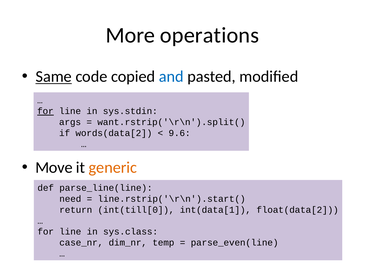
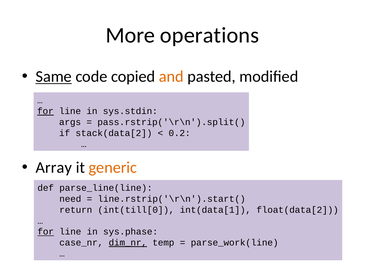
and colour: blue -> orange (171, 77)
want.rstrip('\r\n').split(: want.rstrip('\r\n').split( -> pass.rstrip('\r\n').split( (171, 122)
words(data[2: words(data[2 -> stack(data[2 (114, 133)
9.6: 9.6 -> 0.2 (180, 133)
Move: Move -> Array (54, 167)
for underline: none -> present (46, 232)
sys.class: sys.class -> sys.phase (131, 232)
dim_nr underline: none -> present (128, 242)
parse_even(line: parse_even(line -> parse_work(line (235, 242)
